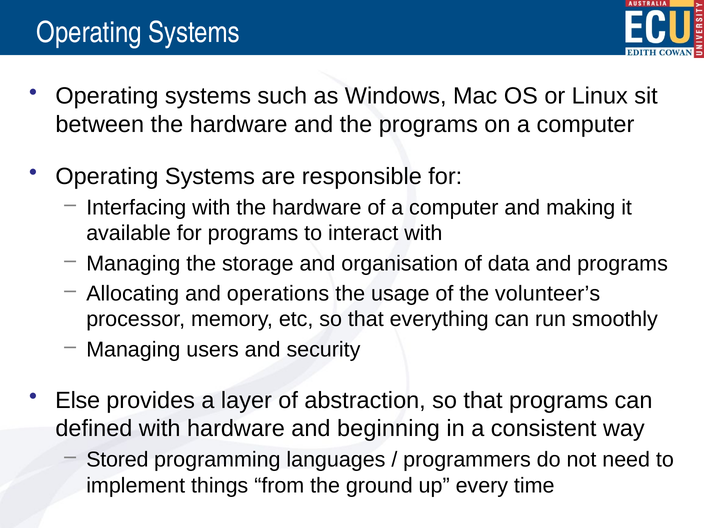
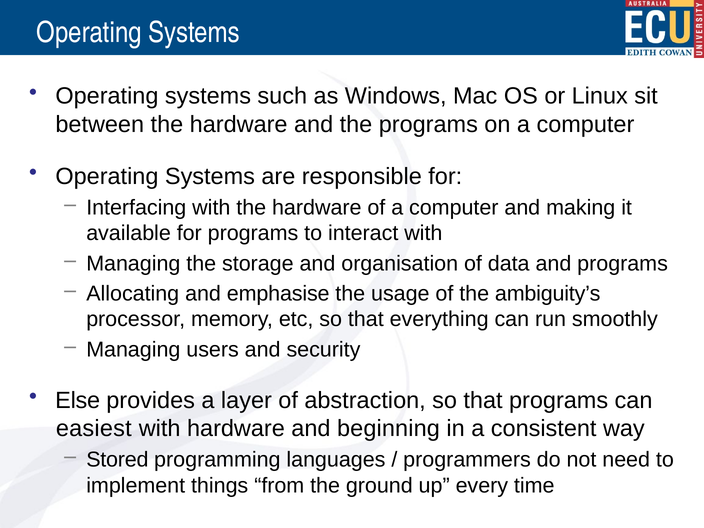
operations: operations -> emphasise (278, 294)
volunteer’s: volunteer’s -> ambiguity’s (548, 294)
defined: defined -> easiest (94, 429)
